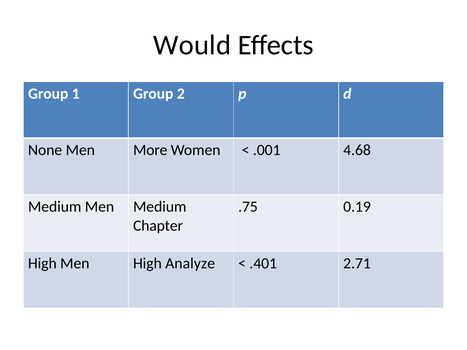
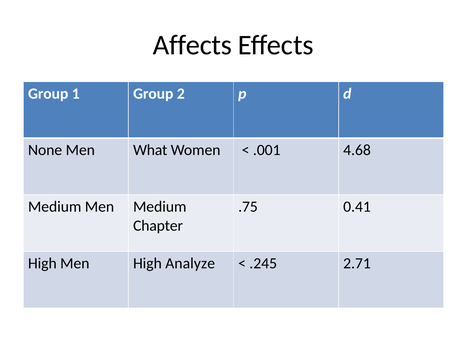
Would: Would -> Affects (192, 45)
More: More -> What (150, 150)
0.19: 0.19 -> 0.41 (357, 207)
.401: .401 -> .245 (263, 263)
